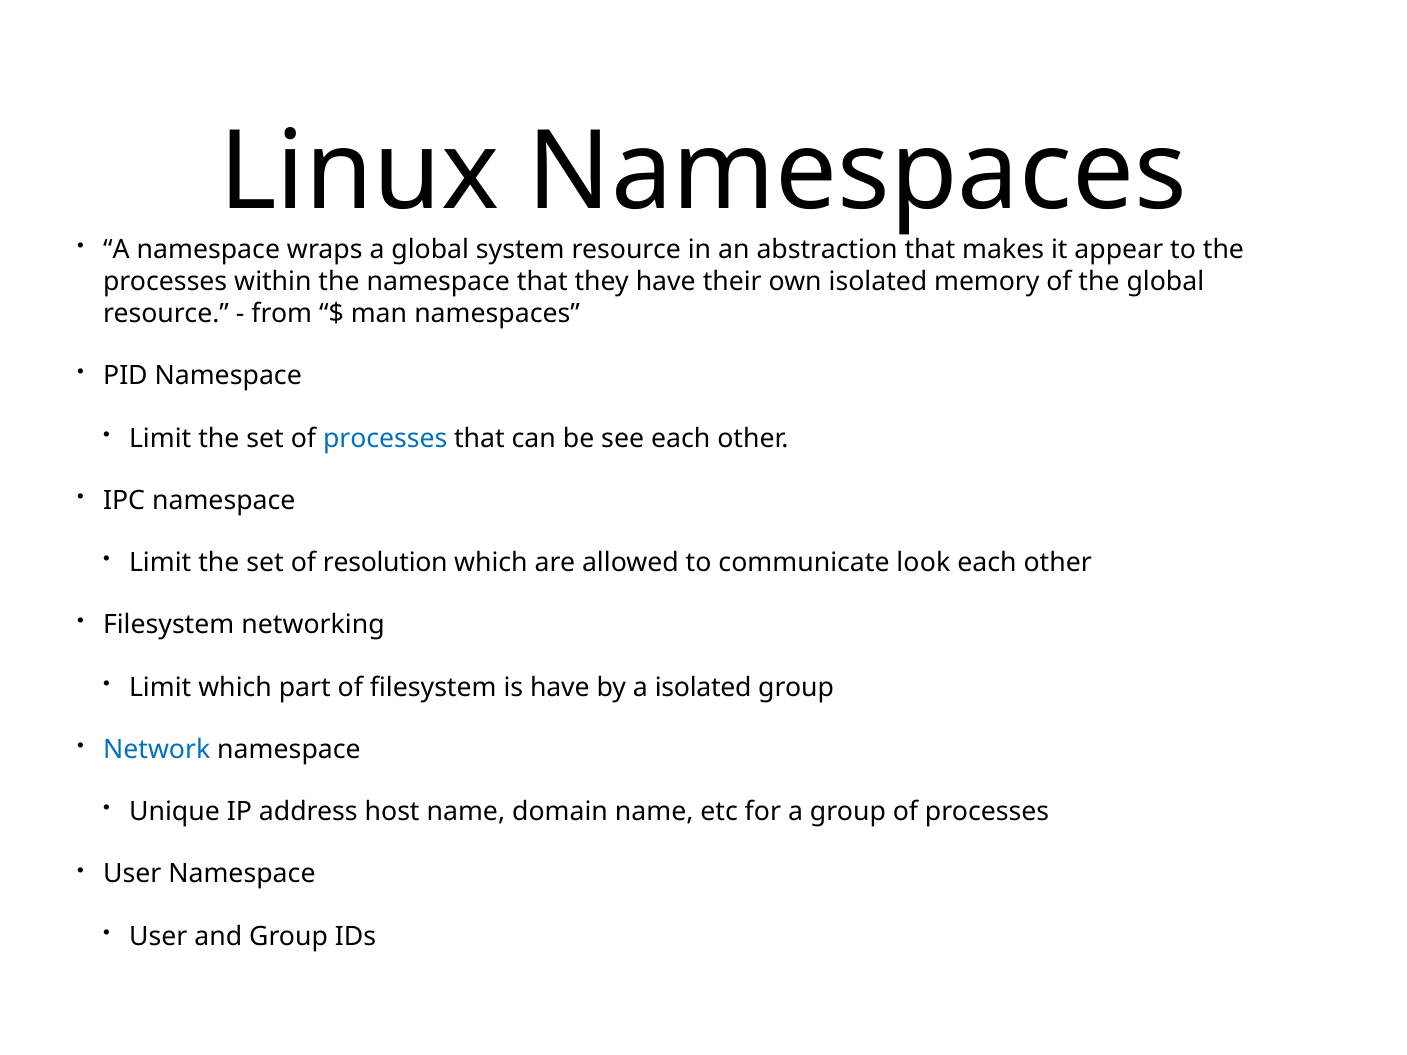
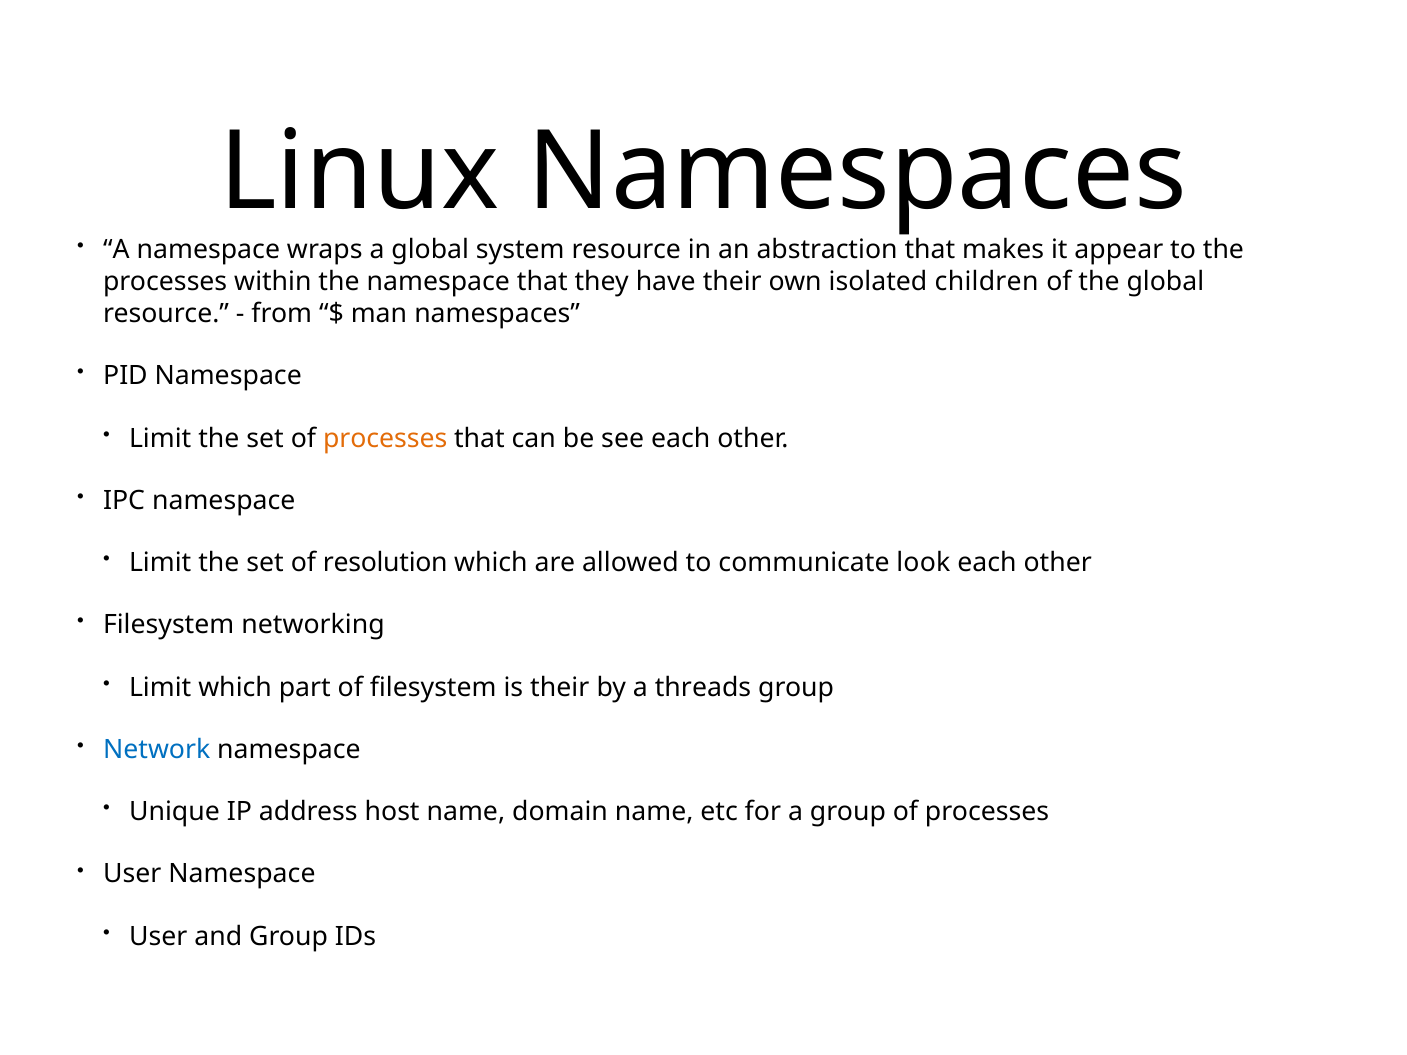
memory: memory -> children (987, 282)
processes colour: blue -> orange (385, 438)
is have: have -> their (560, 688)
a isolated: isolated -> threads (703, 688)
